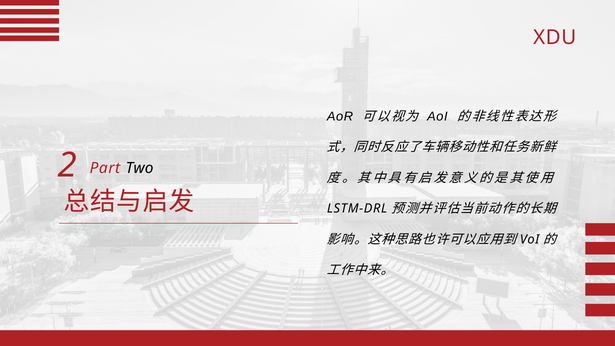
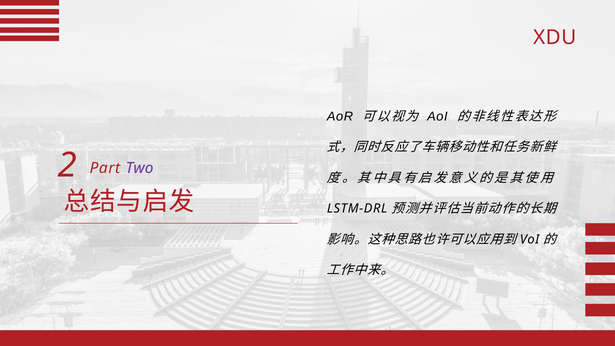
Two colour: black -> purple (140, 168)
